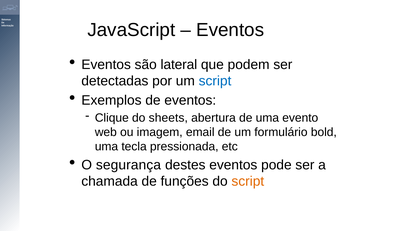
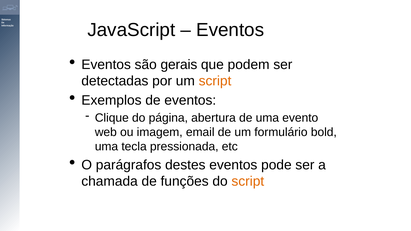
lateral: lateral -> gerais (179, 65)
script colour: blue -> orange (215, 81)
sheets: sheets -> página (168, 118)
segurança: segurança -> parágrafos (129, 165)
